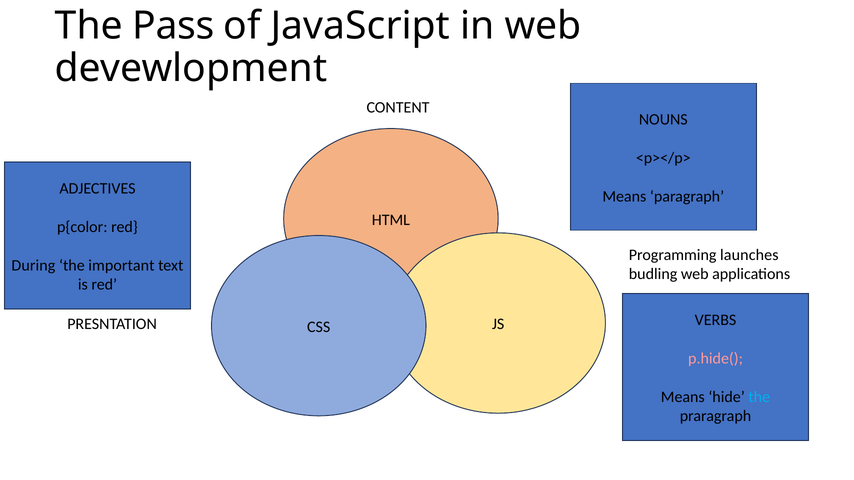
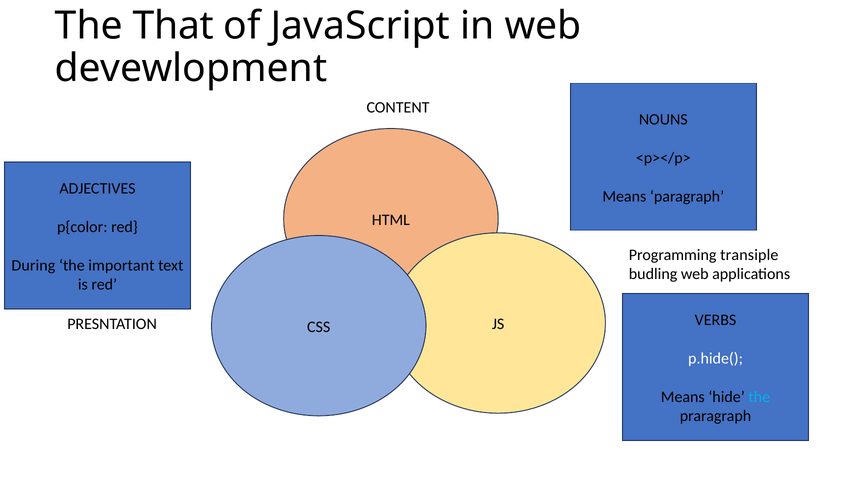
Pass: Pass -> That (173, 26)
launches: launches -> transiple (749, 255)
p.hide( colour: pink -> white (716, 359)
